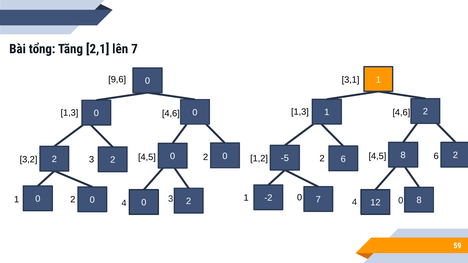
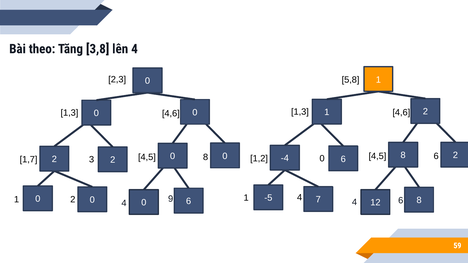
tổng: tổng -> theo (42, 49)
2,1: 2,1 -> 3,8 (98, 49)
lên 7: 7 -> 4 (134, 49)
9,6: 9,6 -> 2,3 (117, 80)
3,1: 3,1 -> 5,8 (351, 80)
4,5 2: 2 -> 8 (206, 157)
-5: -5 -> -4 (285, 158)
1,2 2: 2 -> 0 (322, 159)
3,2: 3,2 -> 1,7 (29, 160)
1 0: 0 -> 4 (300, 198)
-2: -2 -> -5 (268, 198)
4 0: 0 -> 6 (401, 201)
2: 2 -> 6 (189, 201)
4 3: 3 -> 9 (171, 199)
